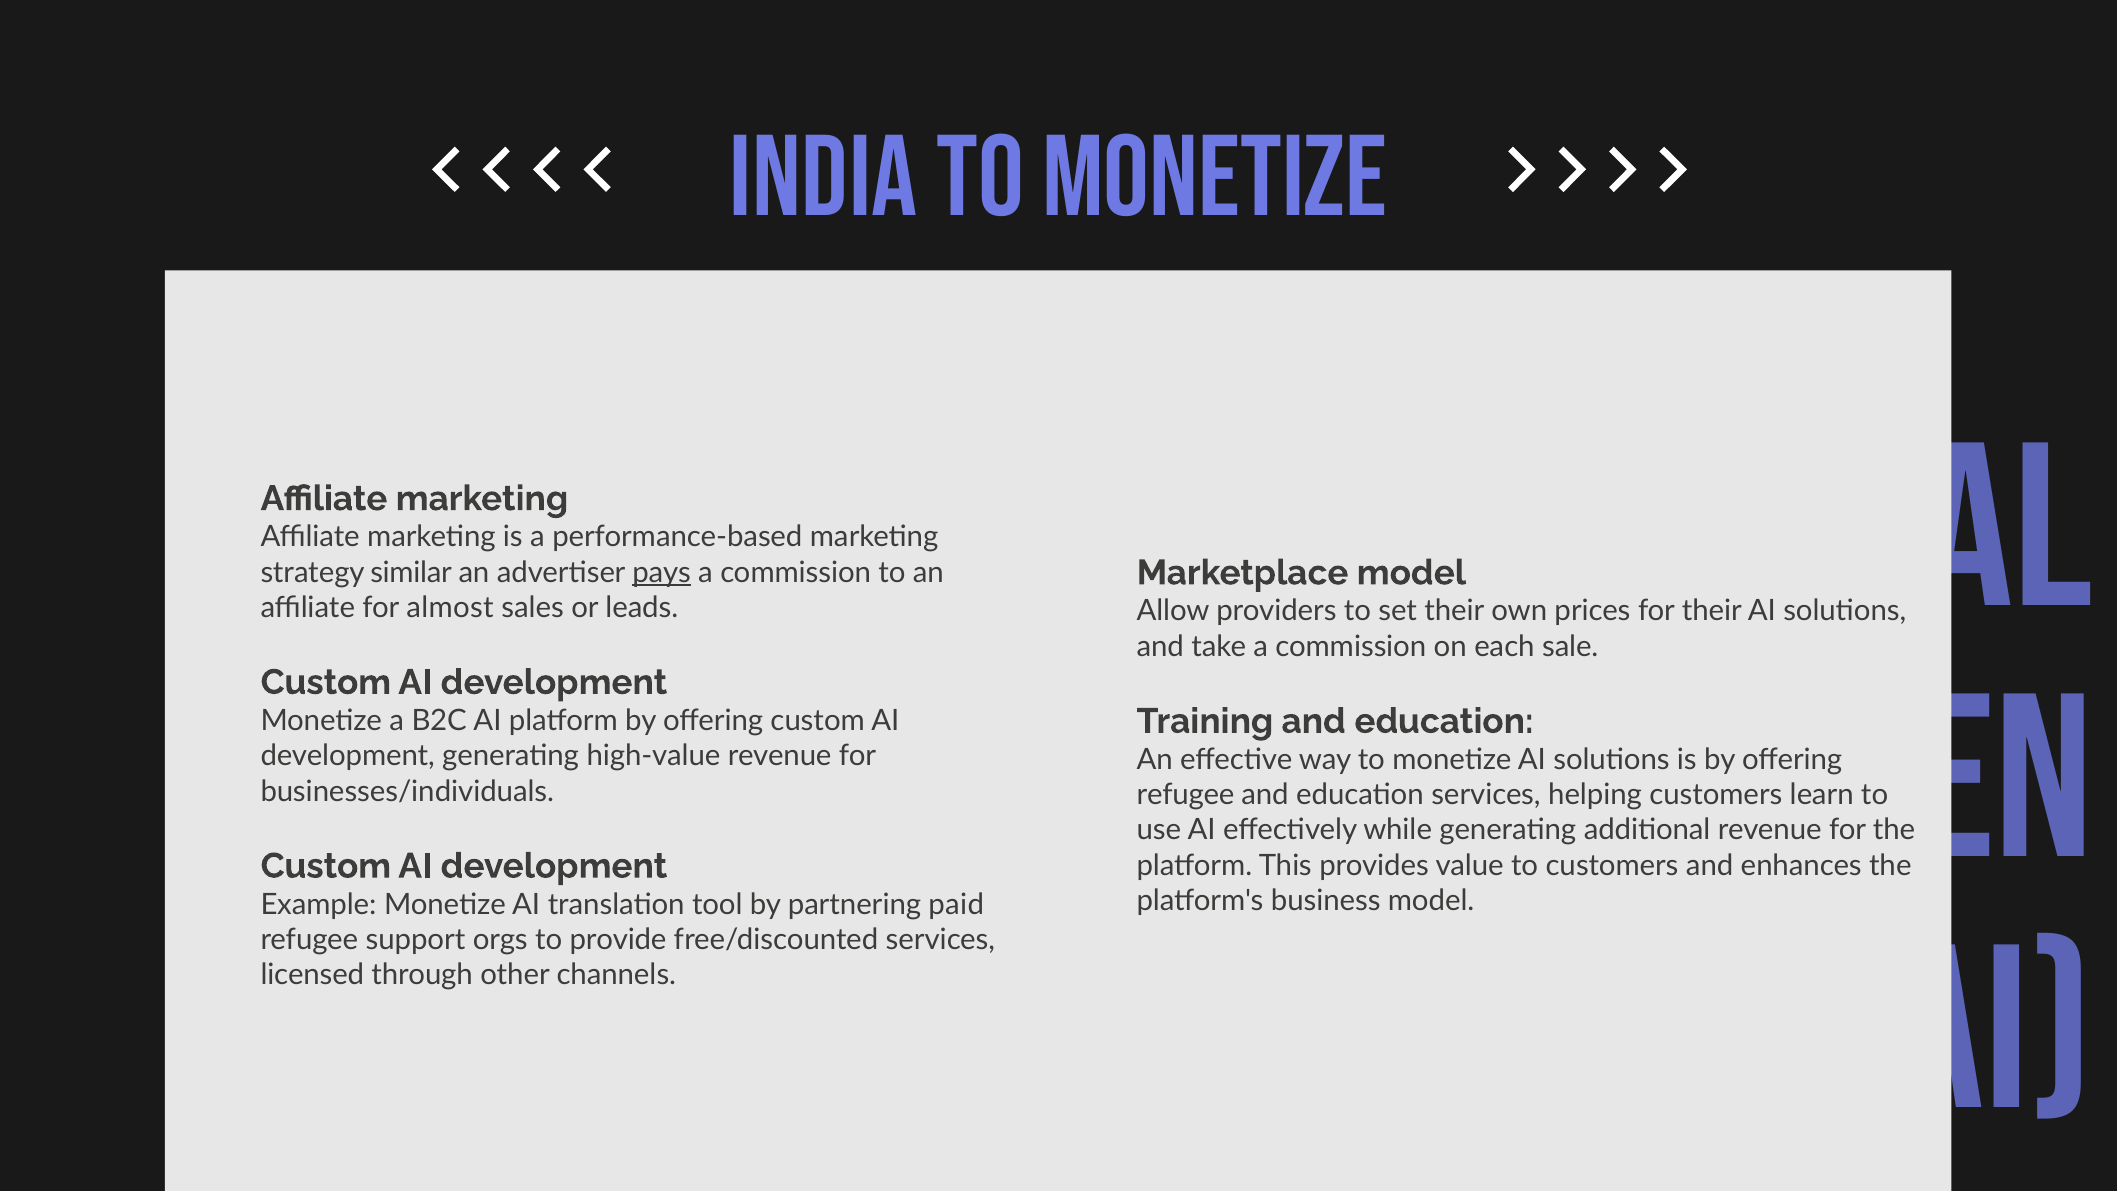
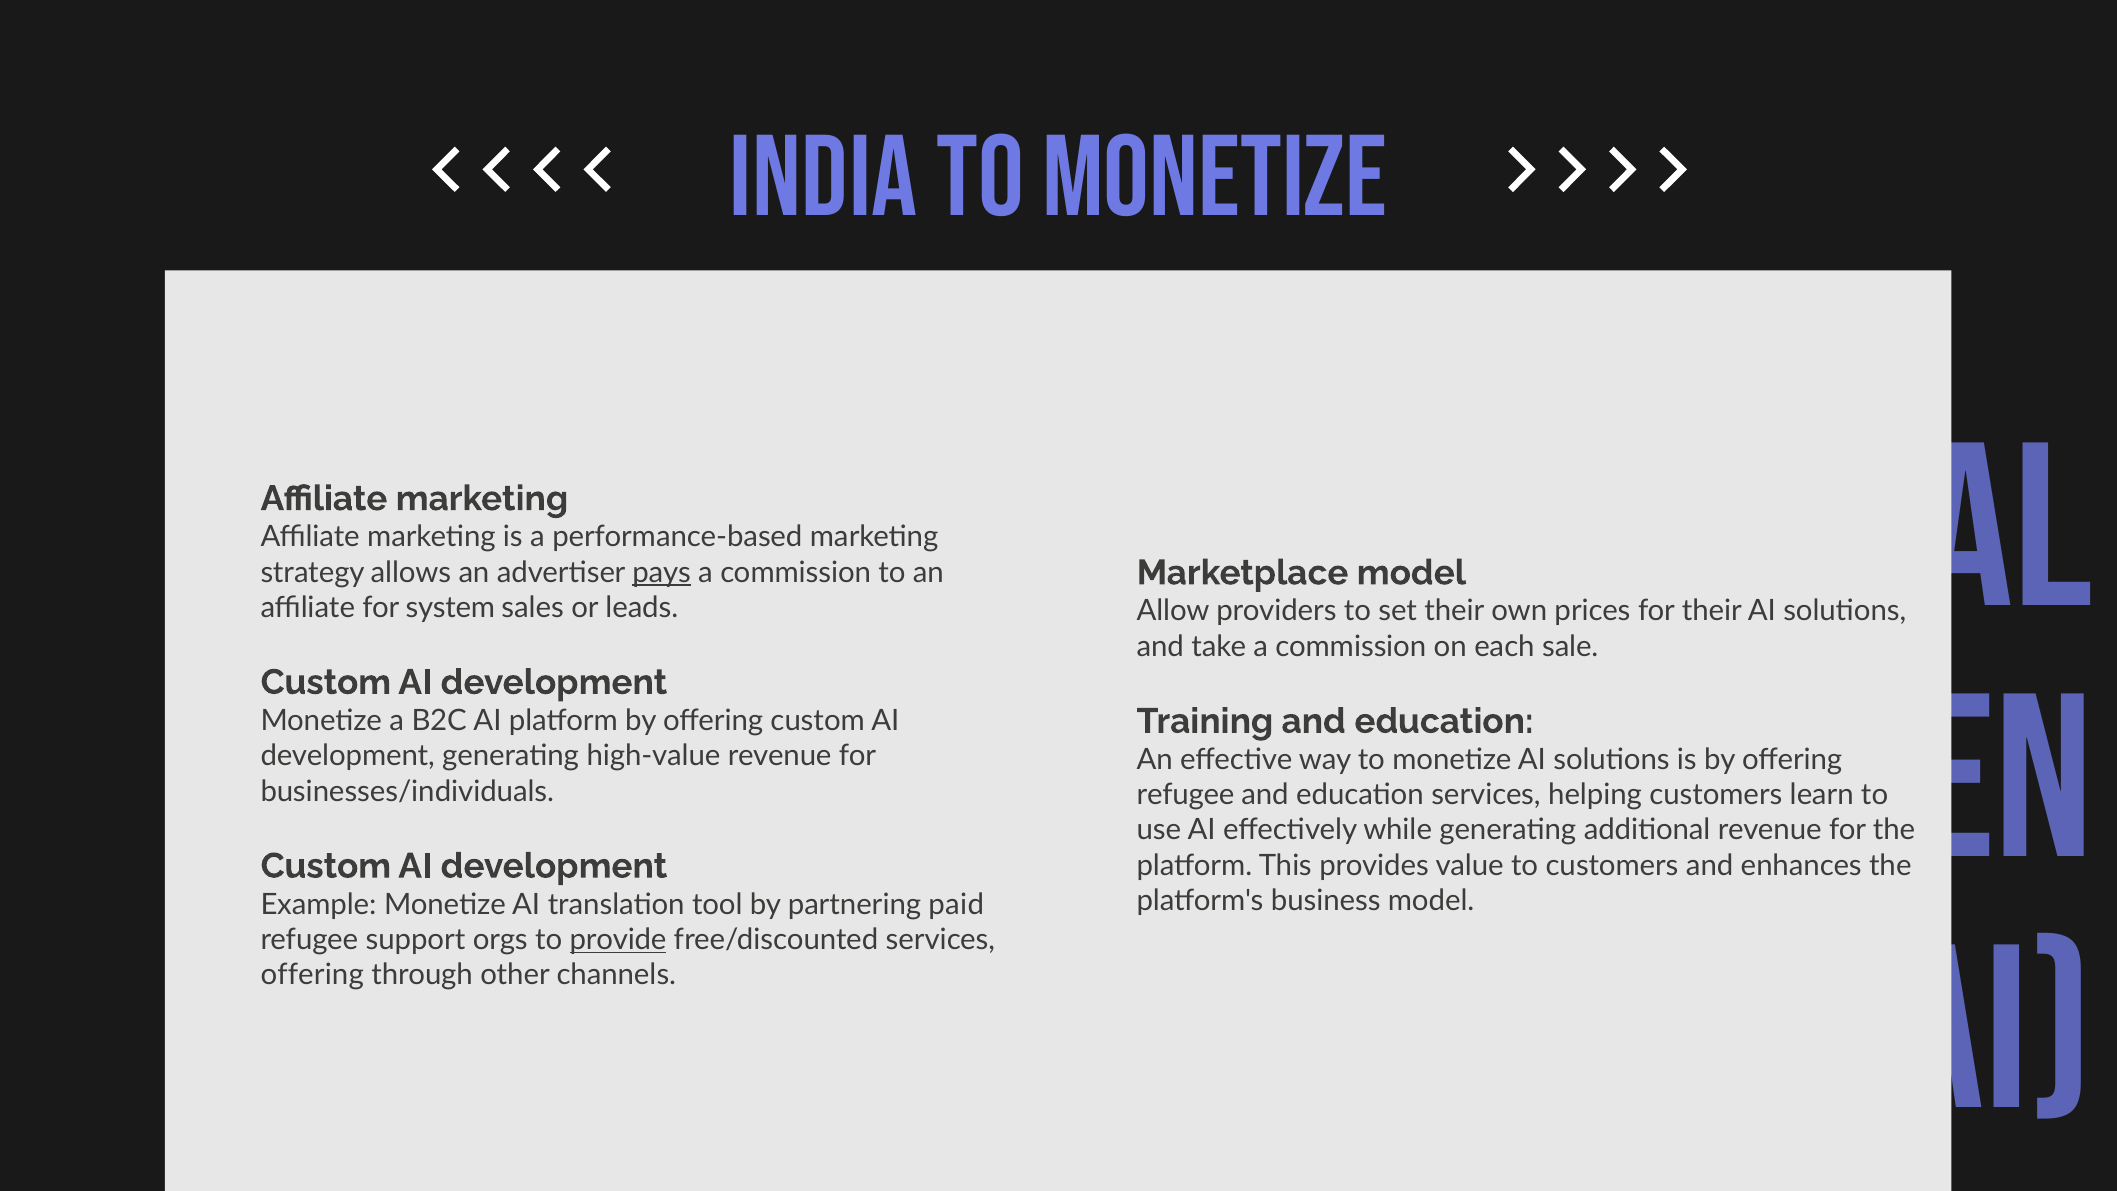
similar: similar -> allows (411, 572)
almost: almost -> system (450, 608)
provide underline: none -> present (618, 940)
licensed: licensed -> offering (312, 975)
